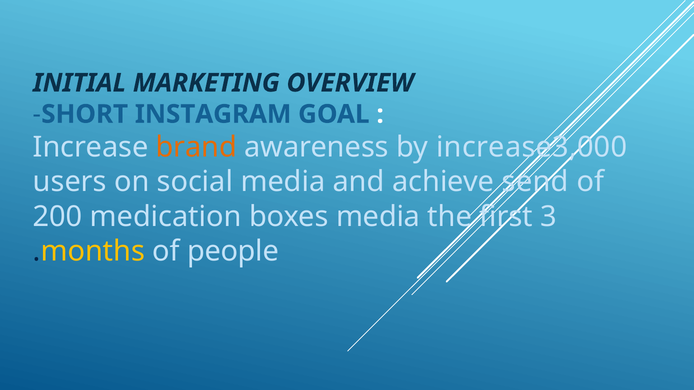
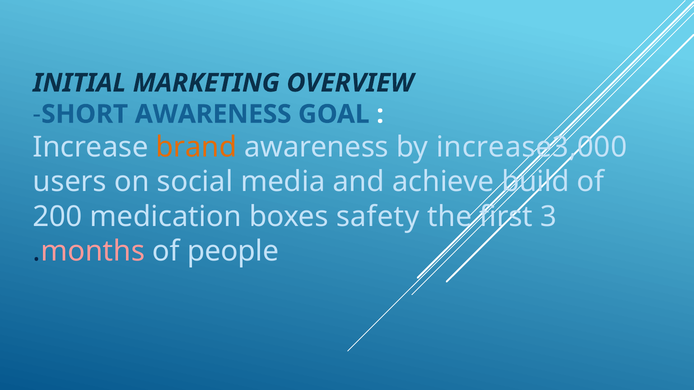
SHORT INSTAGRAM: INSTAGRAM -> AWARENESS (213, 114)
send: send -> build (536, 182)
boxes media: media -> safety (378, 217)
months colour: yellow -> pink (93, 251)
